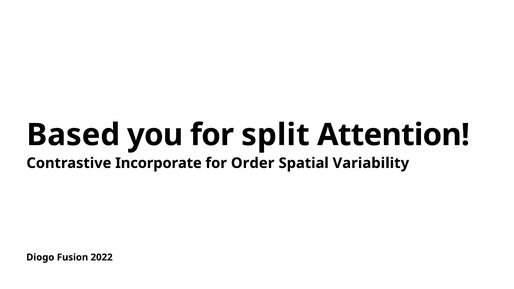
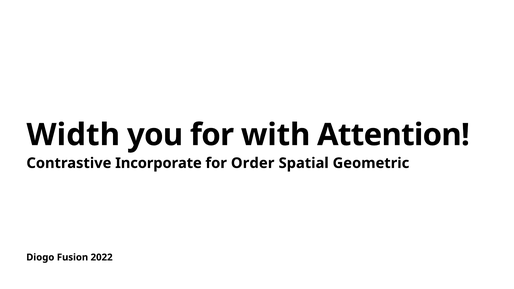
Based: Based -> Width (73, 135)
split: split -> with (276, 135)
Variability: Variability -> Geometric (371, 163)
